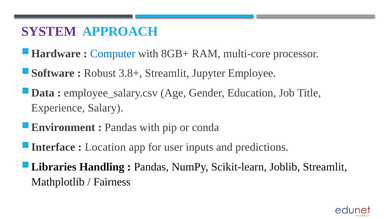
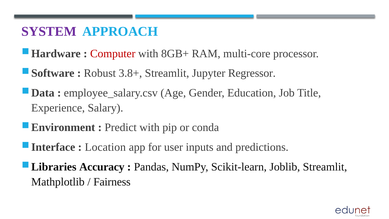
Computer colour: blue -> red (113, 53)
Employee: Employee -> Regressor (252, 73)
Pandas: Pandas -> Predict (121, 127)
Handling: Handling -> Accuracy (102, 167)
